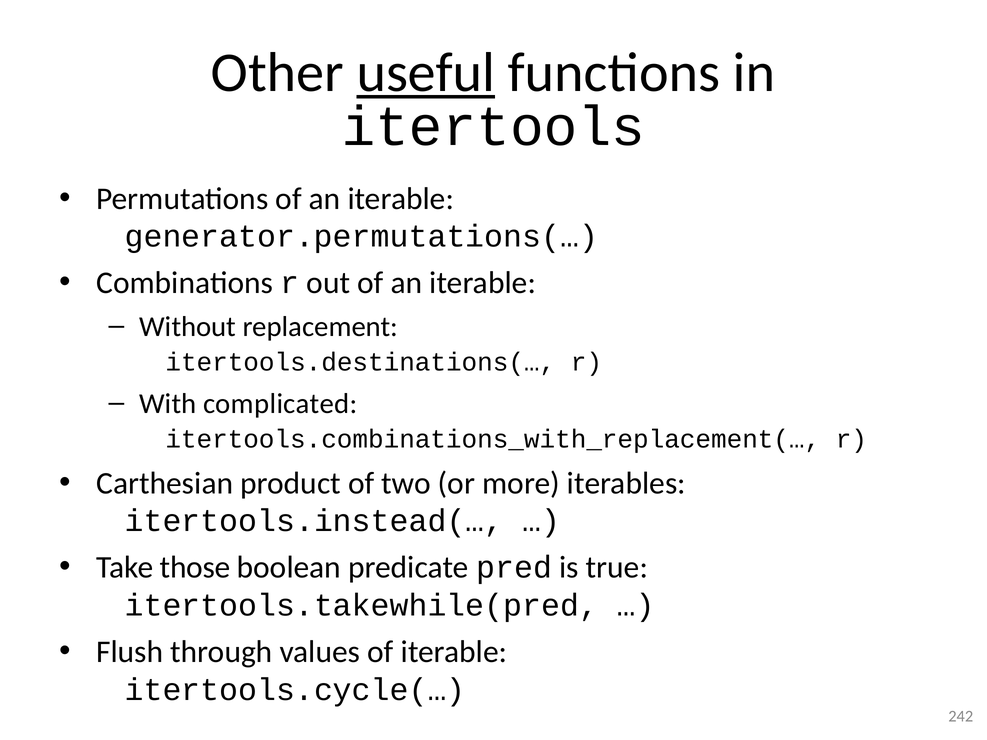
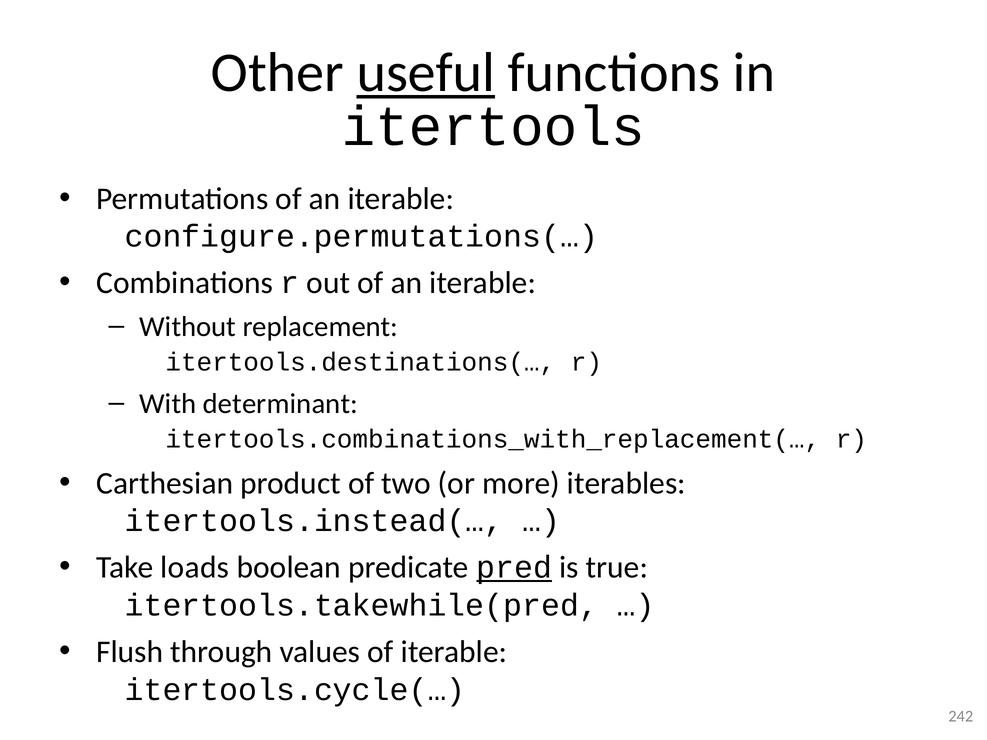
generator.permutations(…: generator.permutations(… -> configure.permutations(… (361, 237)
complicated: complicated -> determinant (280, 404)
those: those -> loads (195, 568)
pred underline: none -> present (514, 568)
